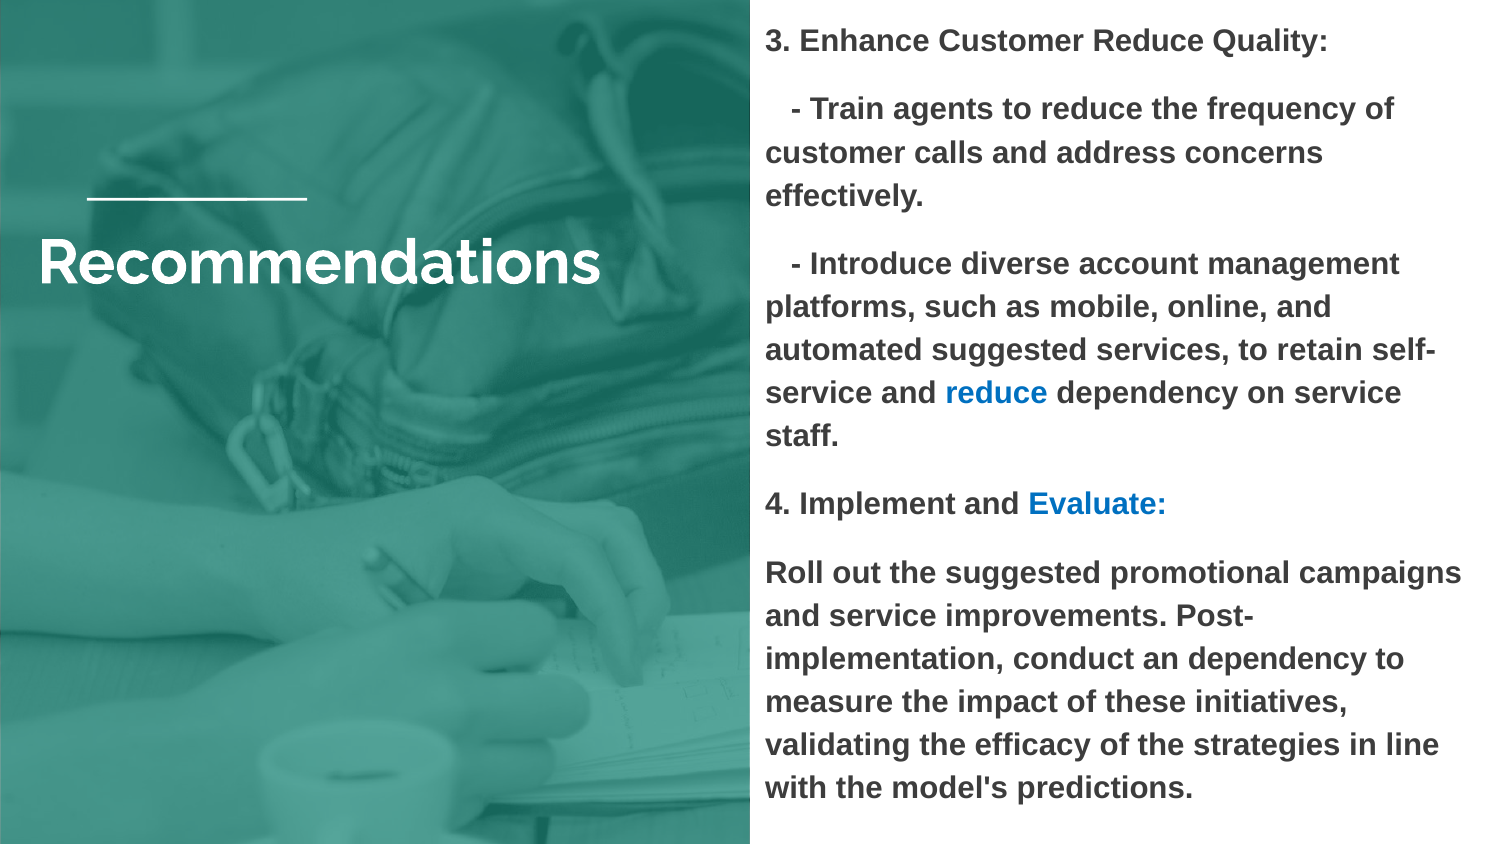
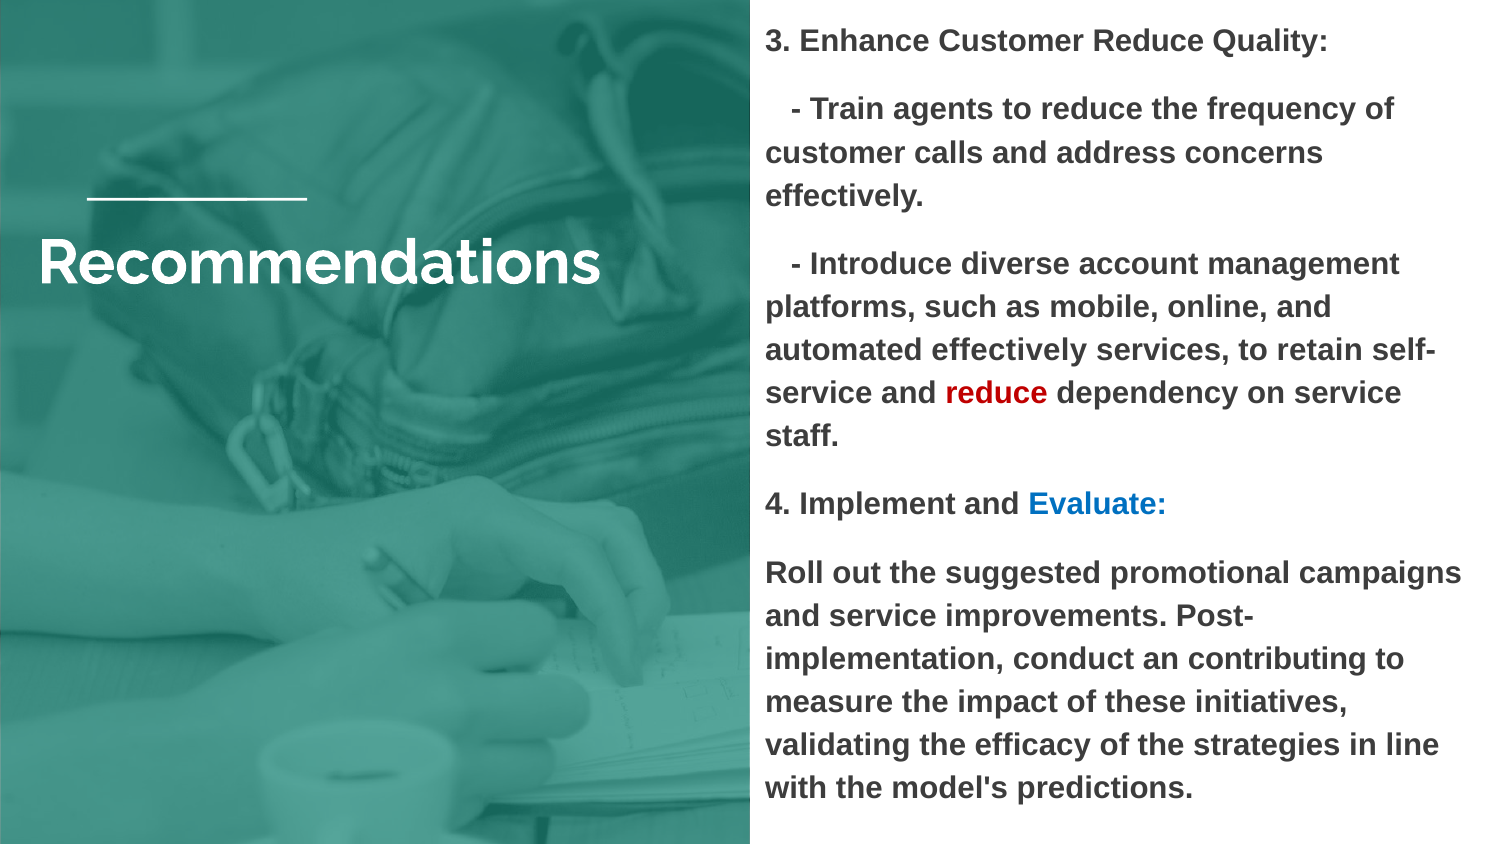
automated suggested: suggested -> effectively (1009, 350)
reduce colour: blue -> red (997, 393)
an dependency: dependency -> contributing (1277, 659)
